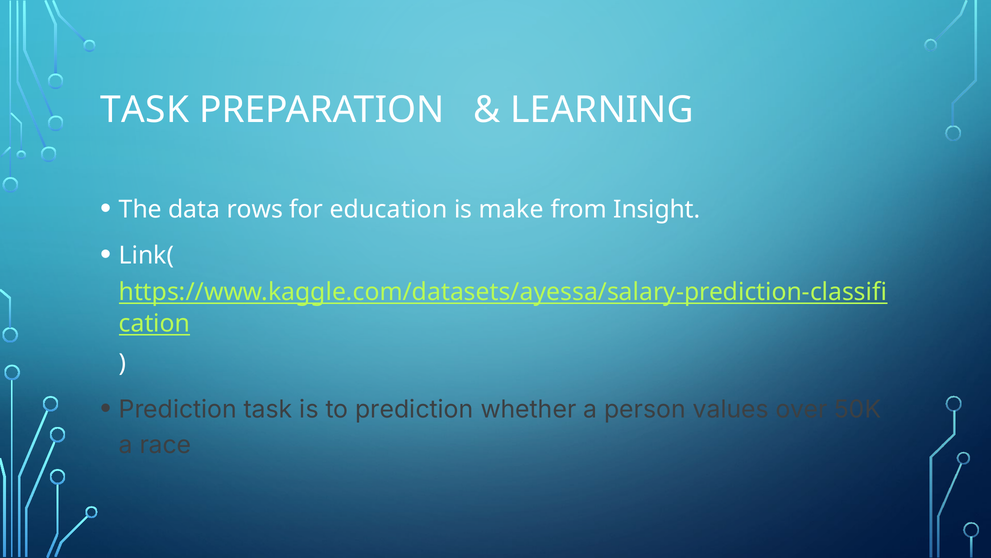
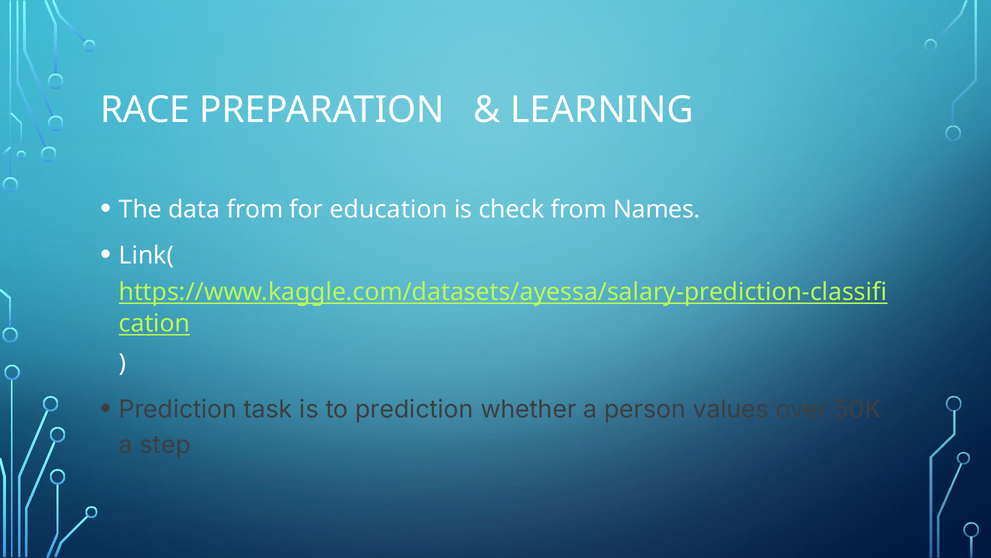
TASK: TASK -> RACE (145, 110)
data rows: rows -> from (255, 209)
make: make -> check (512, 209)
Insight: Insight -> Names (657, 209)
race: race -> step (165, 445)
